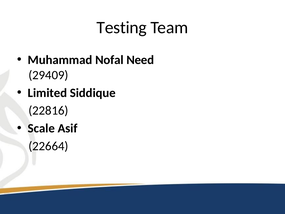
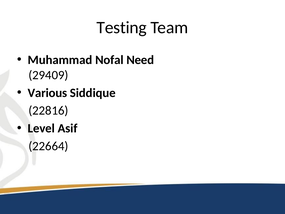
Limited: Limited -> Various (47, 93)
Scale: Scale -> Level (41, 128)
